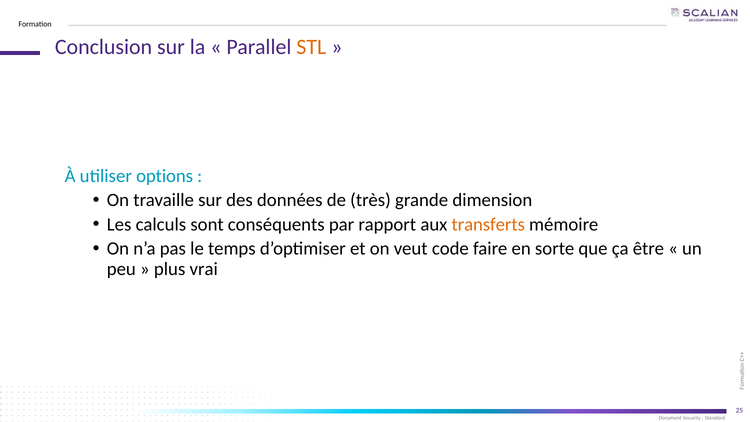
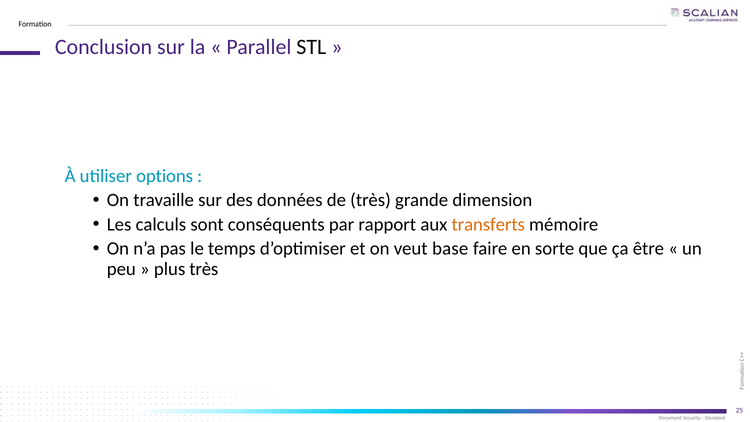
STL colour: orange -> black (311, 47)
code: code -> base (450, 249)
plus vrai: vrai -> très (204, 269)
